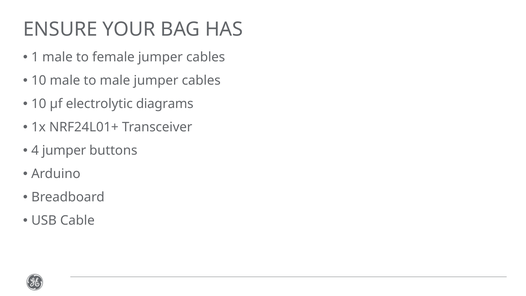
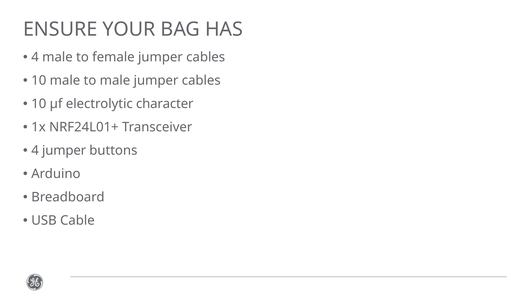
1: 1 -> 4 (35, 57)
diagrams: diagrams -> character (165, 104)
